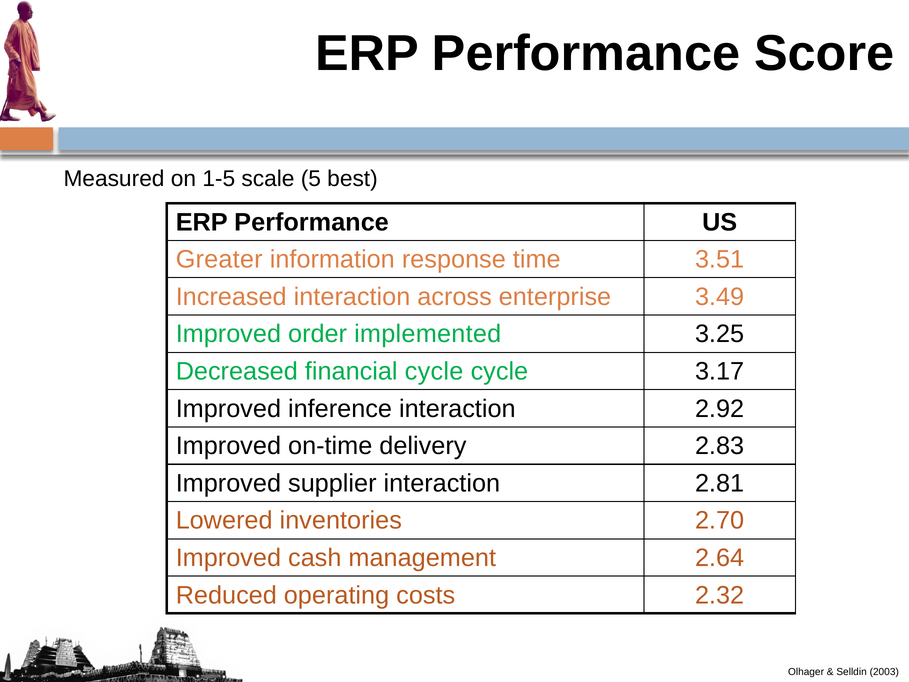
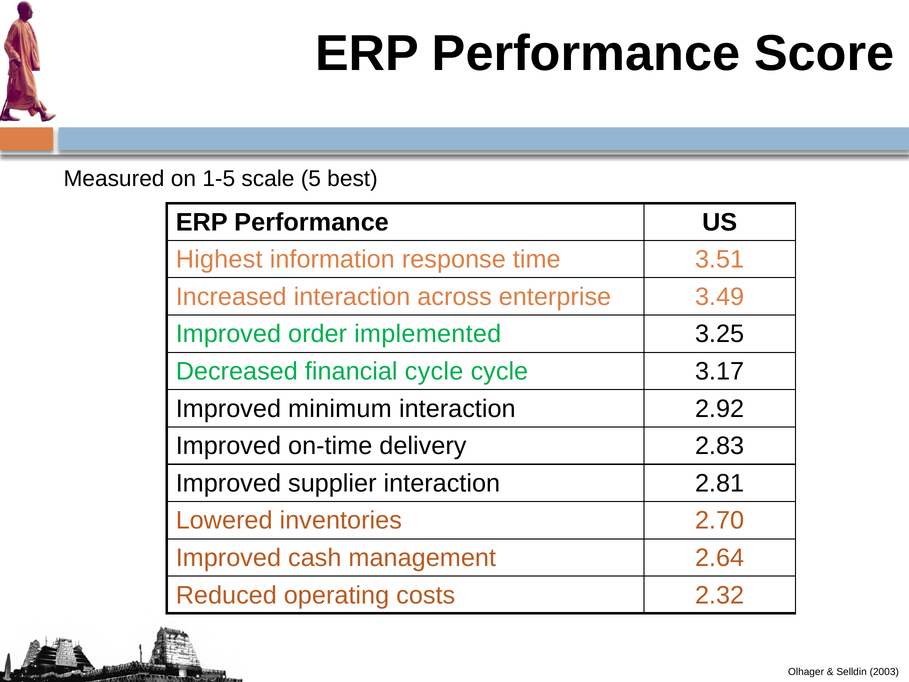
Greater: Greater -> Highest (219, 259)
inference: inference -> minimum (340, 409)
